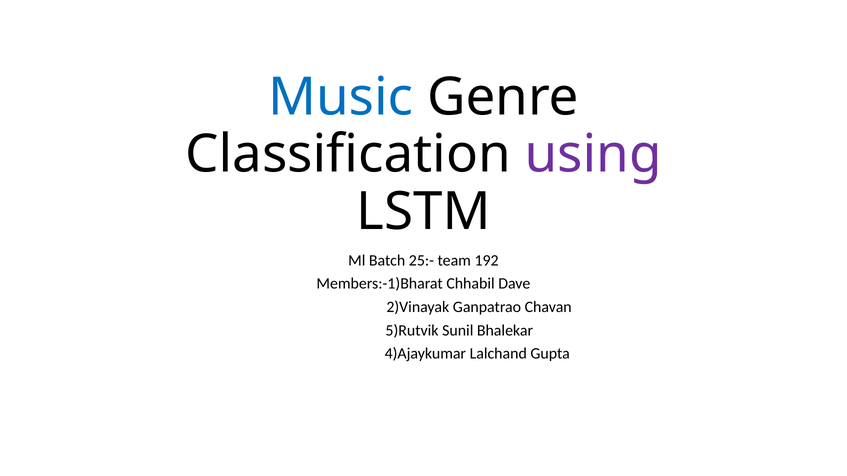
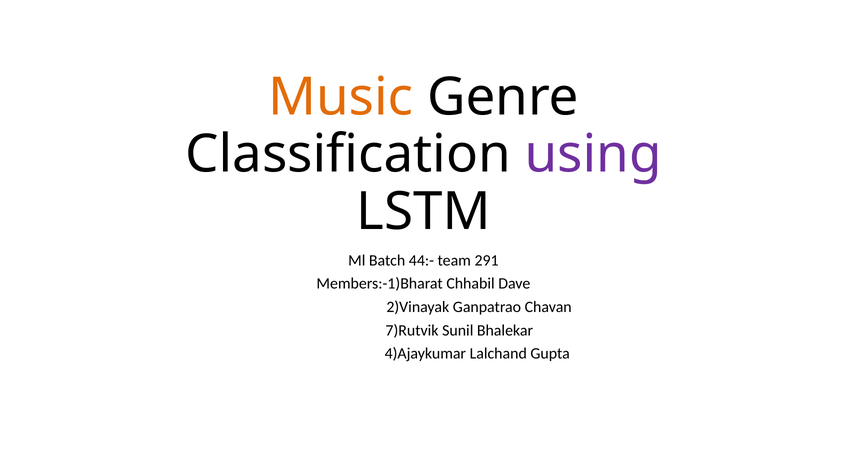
Music colour: blue -> orange (341, 97)
25:-: 25:- -> 44:- (421, 261)
192: 192 -> 291 (487, 261)
5)Rutvik: 5)Rutvik -> 7)Rutvik (412, 331)
